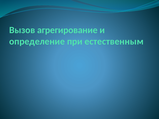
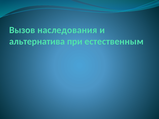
агрегирование: агрегирование -> наследования (67, 30)
определение: определение -> альтернатива (37, 42)
